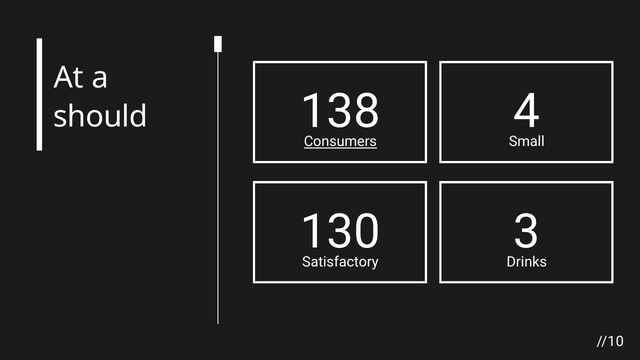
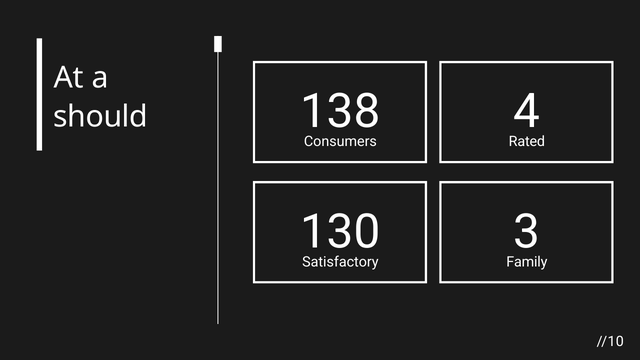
Consumers underline: present -> none (340, 142)
Small: Small -> Rated (527, 142)
Drinks: Drinks -> Family (527, 262)
